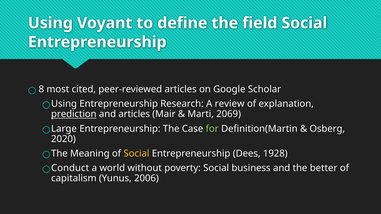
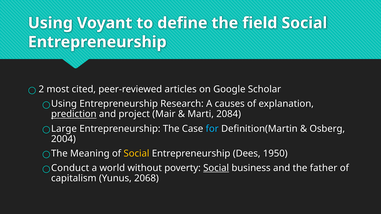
8: 8 -> 2 (41, 89)
review: review -> causes (230, 104)
and articles: articles -> project (134, 114)
2069: 2069 -> 2084 (229, 114)
for colour: light green -> light blue (212, 129)
2020: 2020 -> 2004 (63, 139)
1928: 1928 -> 1950 (275, 154)
Social underline: none -> present (216, 168)
better: better -> father (324, 168)
2006: 2006 -> 2068 (146, 179)
